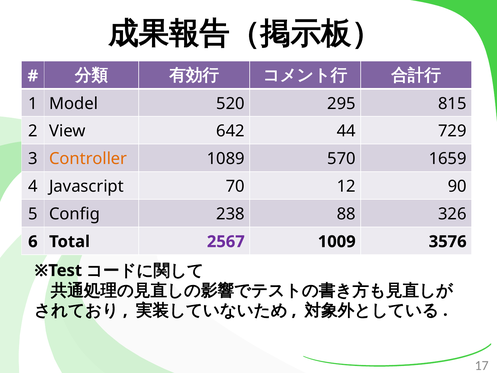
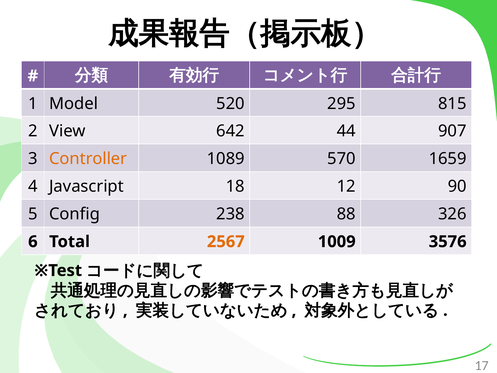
729: 729 -> 907 (452, 131)
70: 70 -> 18 (235, 186)
2567 colour: purple -> orange (226, 242)
